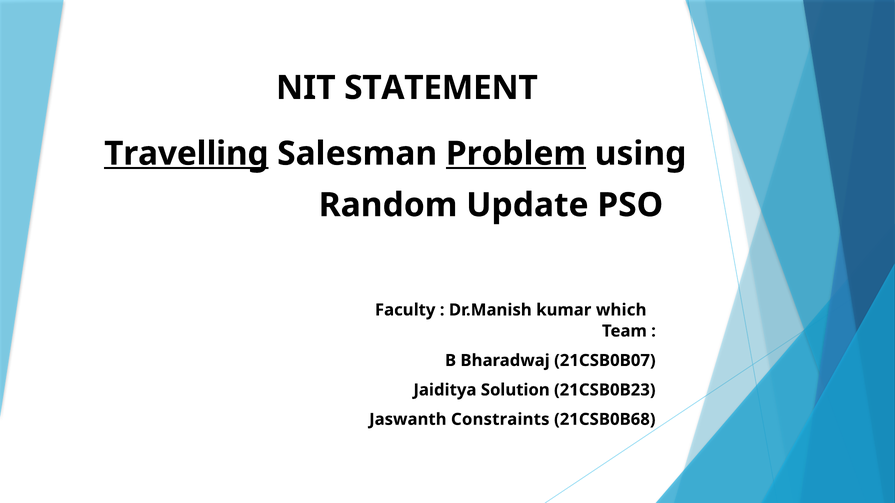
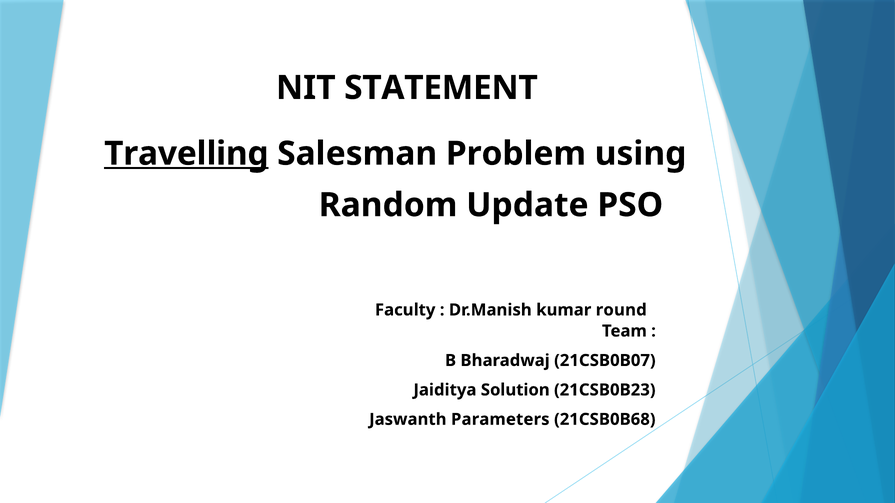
Problem underline: present -> none (516, 154)
which: which -> round (621, 310)
Constraints: Constraints -> Parameters (500, 420)
